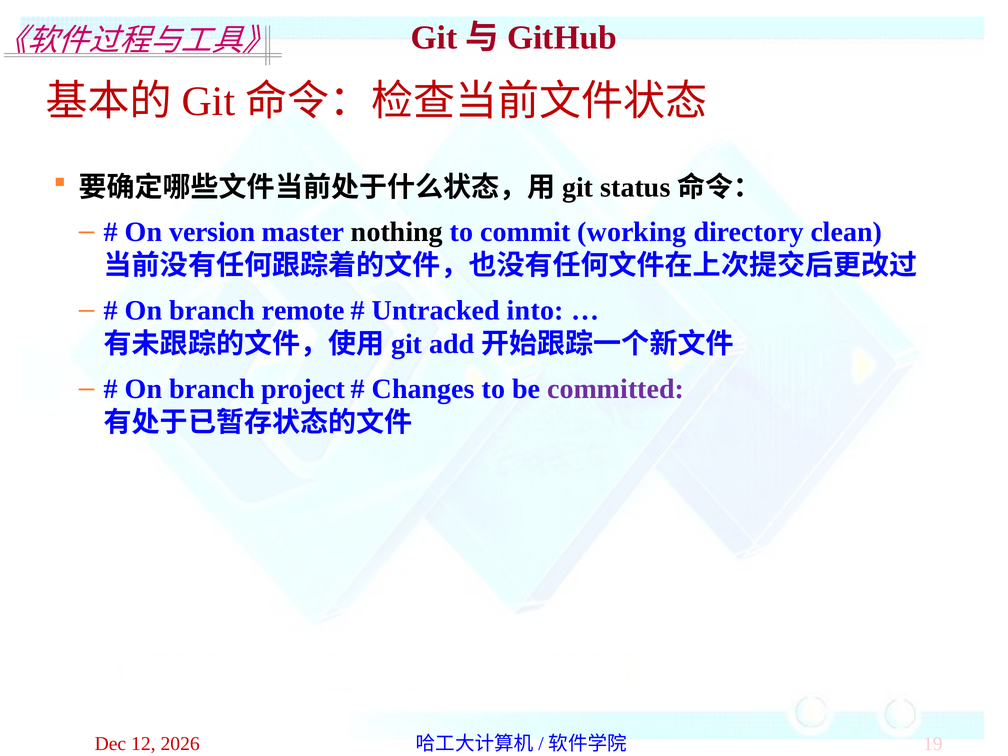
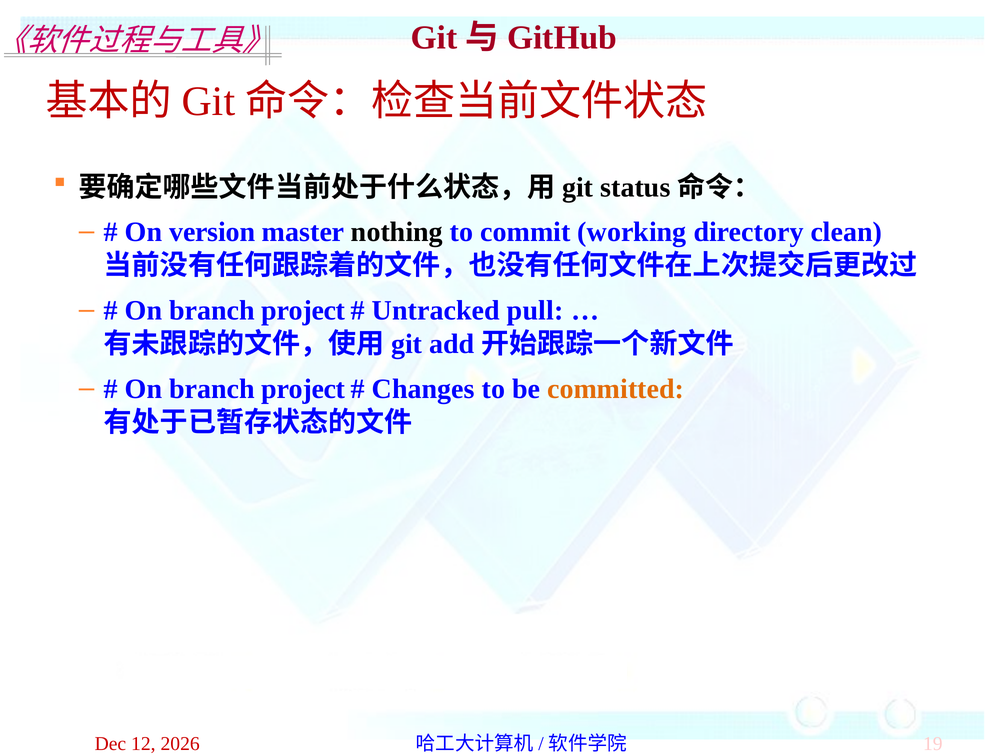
remote: remote -> project (303, 311)
into: into -> pull (535, 311)
committed colour: purple -> orange (616, 389)
